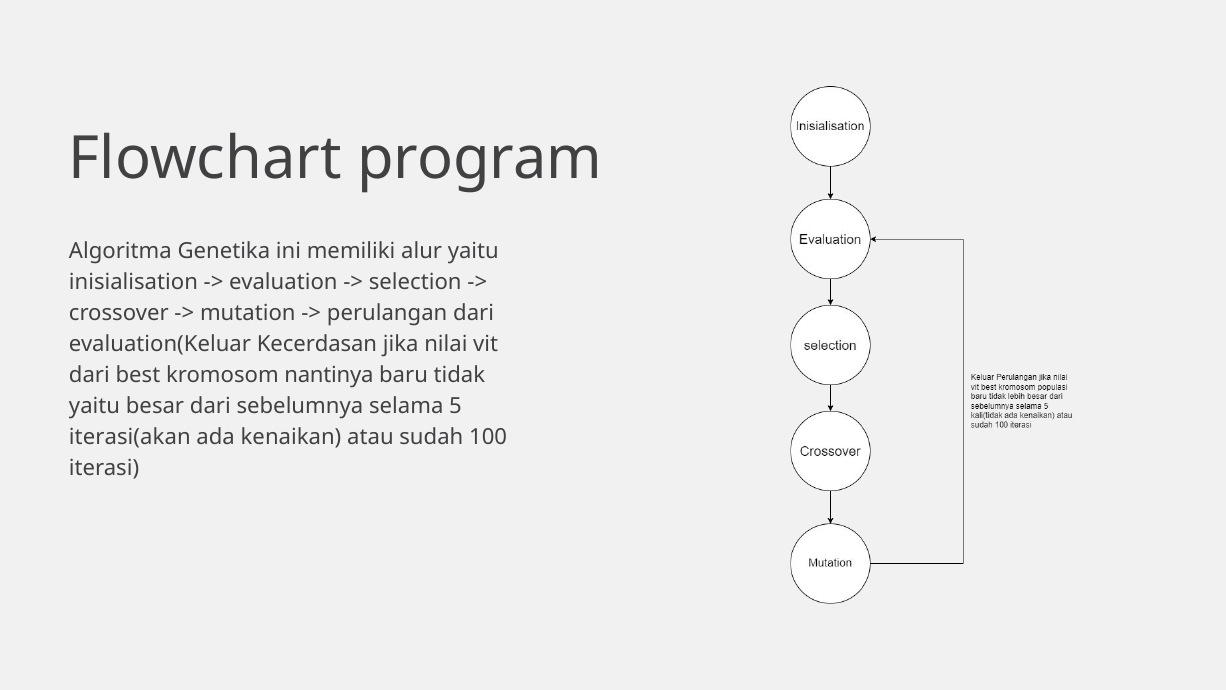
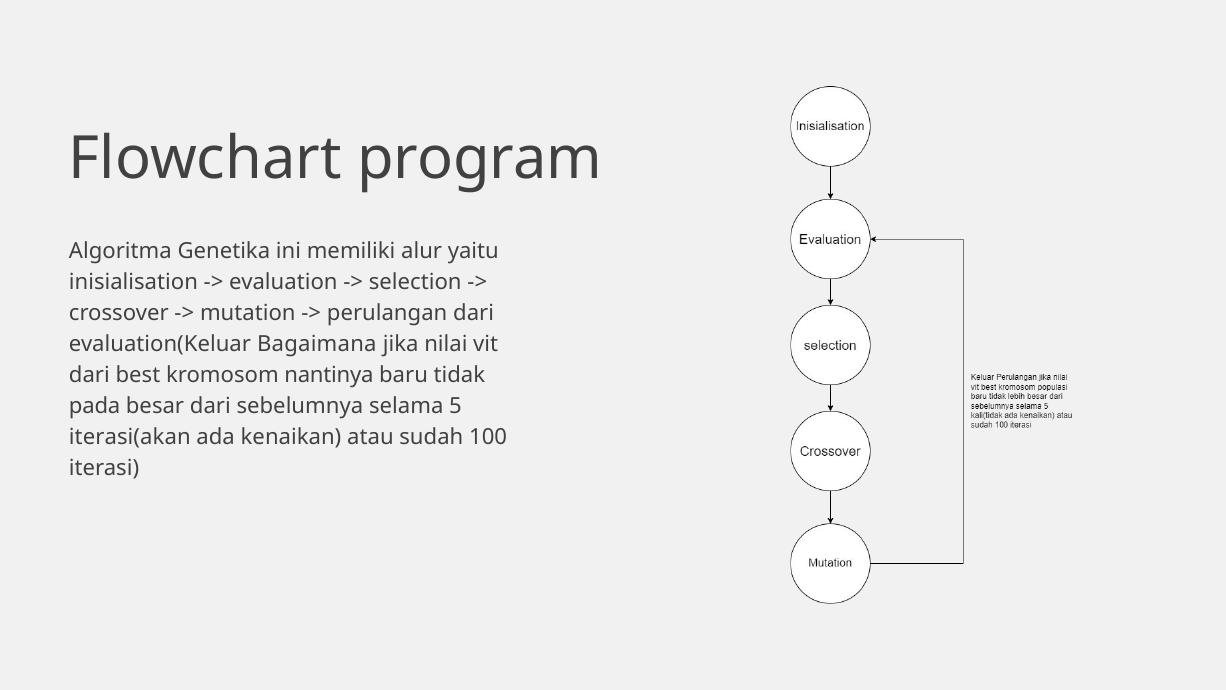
Kecerdasan: Kecerdasan -> Bagaimana (317, 344)
yaitu: yaitu -> pada (95, 406)
